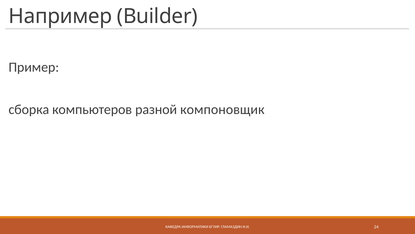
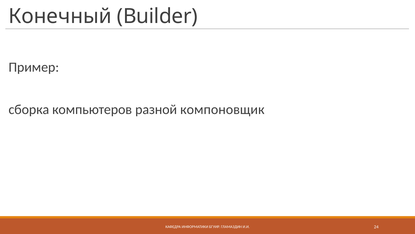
Например: Например -> Конечный (60, 16)
